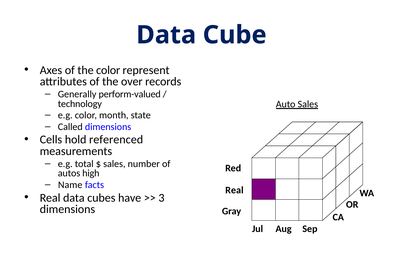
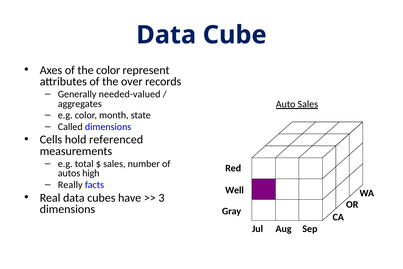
perform-valued: perform-valued -> needed-valued (130, 94)
technology: technology -> aggregates (80, 104)
Name: Name -> Really (70, 185)
Real: Real -> Well (235, 190)
